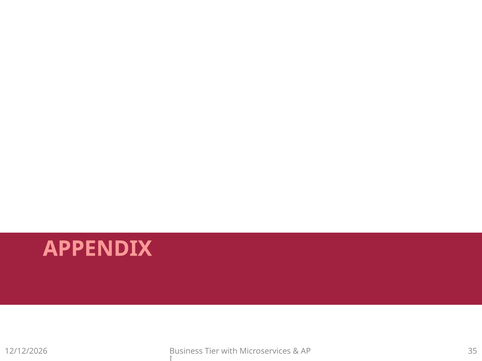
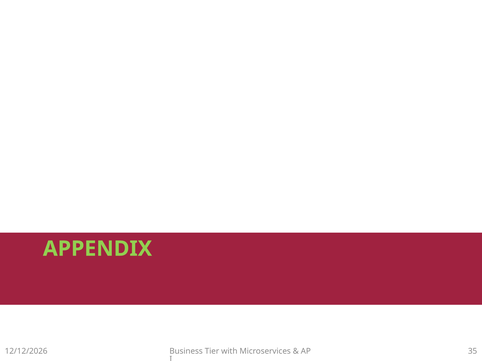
APPENDIX colour: pink -> light green (97, 249)
